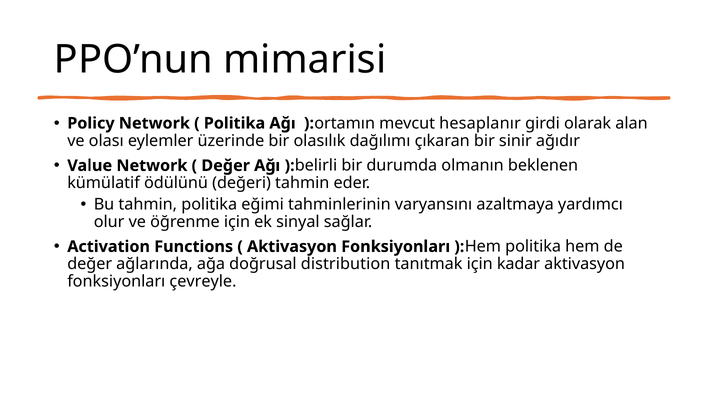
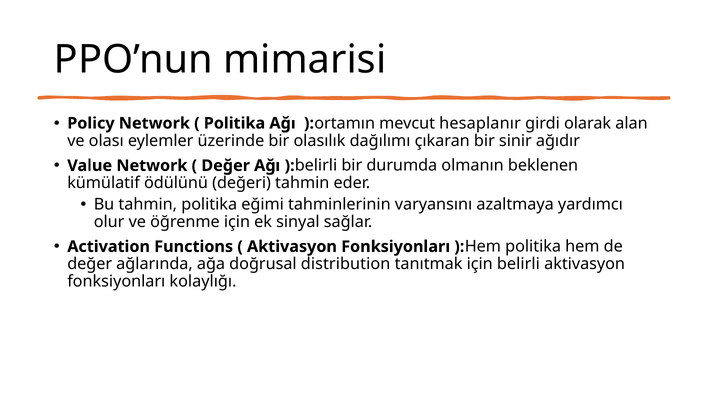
için kadar: kadar -> belirli (518, 264)
çevreyle: çevreyle -> kolaylığı (203, 282)
